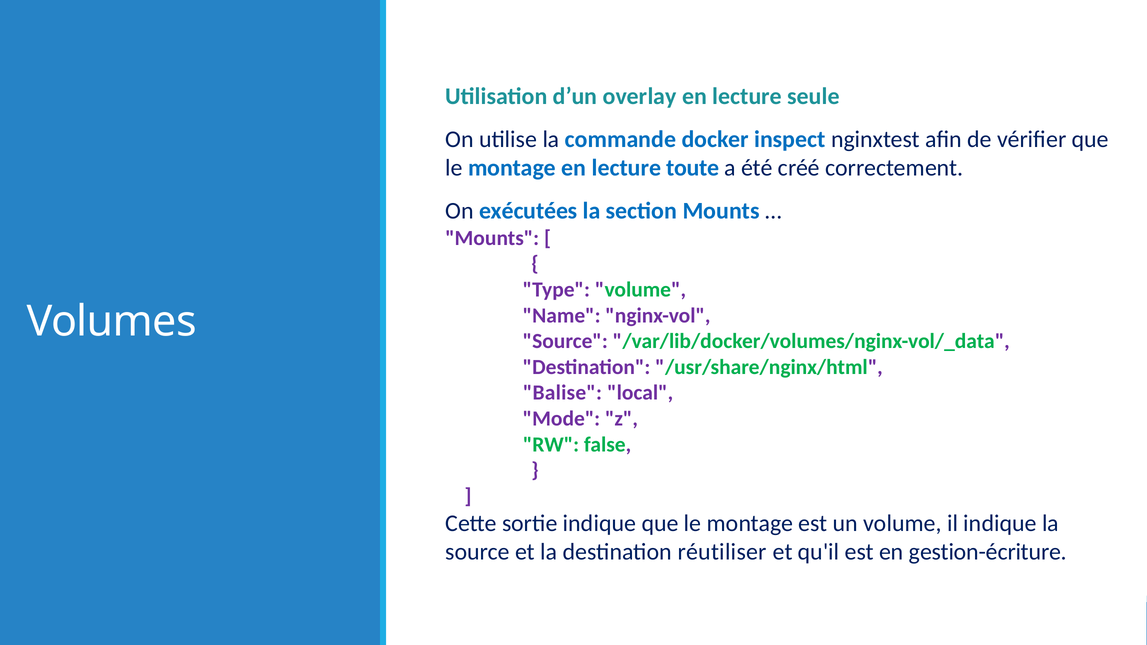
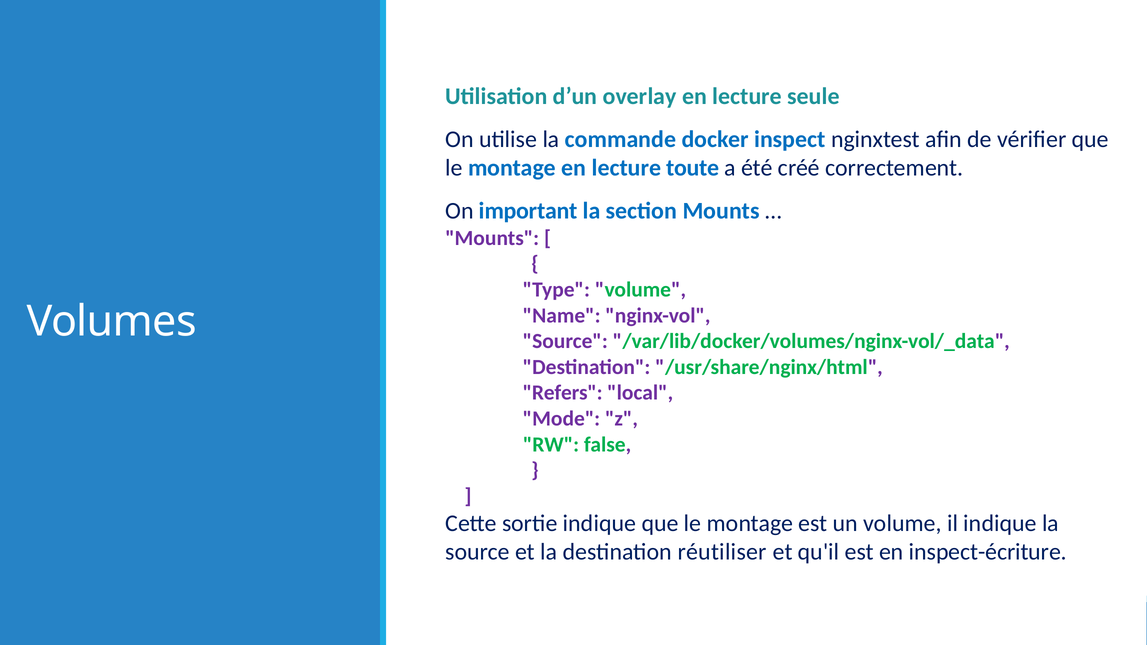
exécutées: exécutées -> important (528, 211)
Balise: Balise -> Refers (563, 393)
gestion-écriture: gestion-écriture -> inspect-écriture (988, 552)
